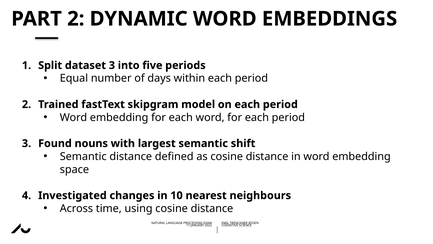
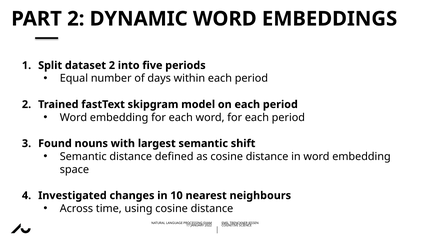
dataset 3: 3 -> 2 (112, 65)
